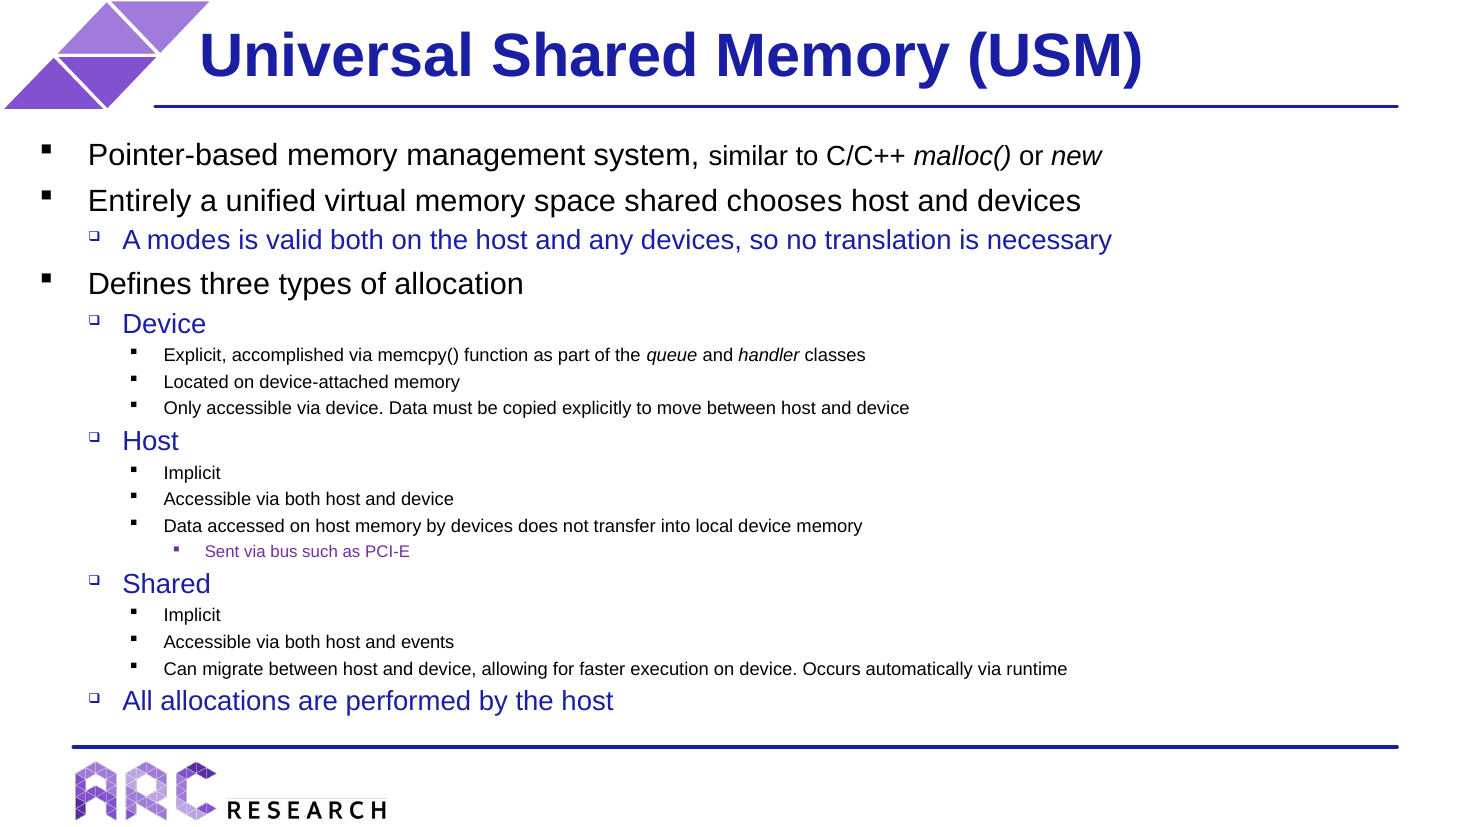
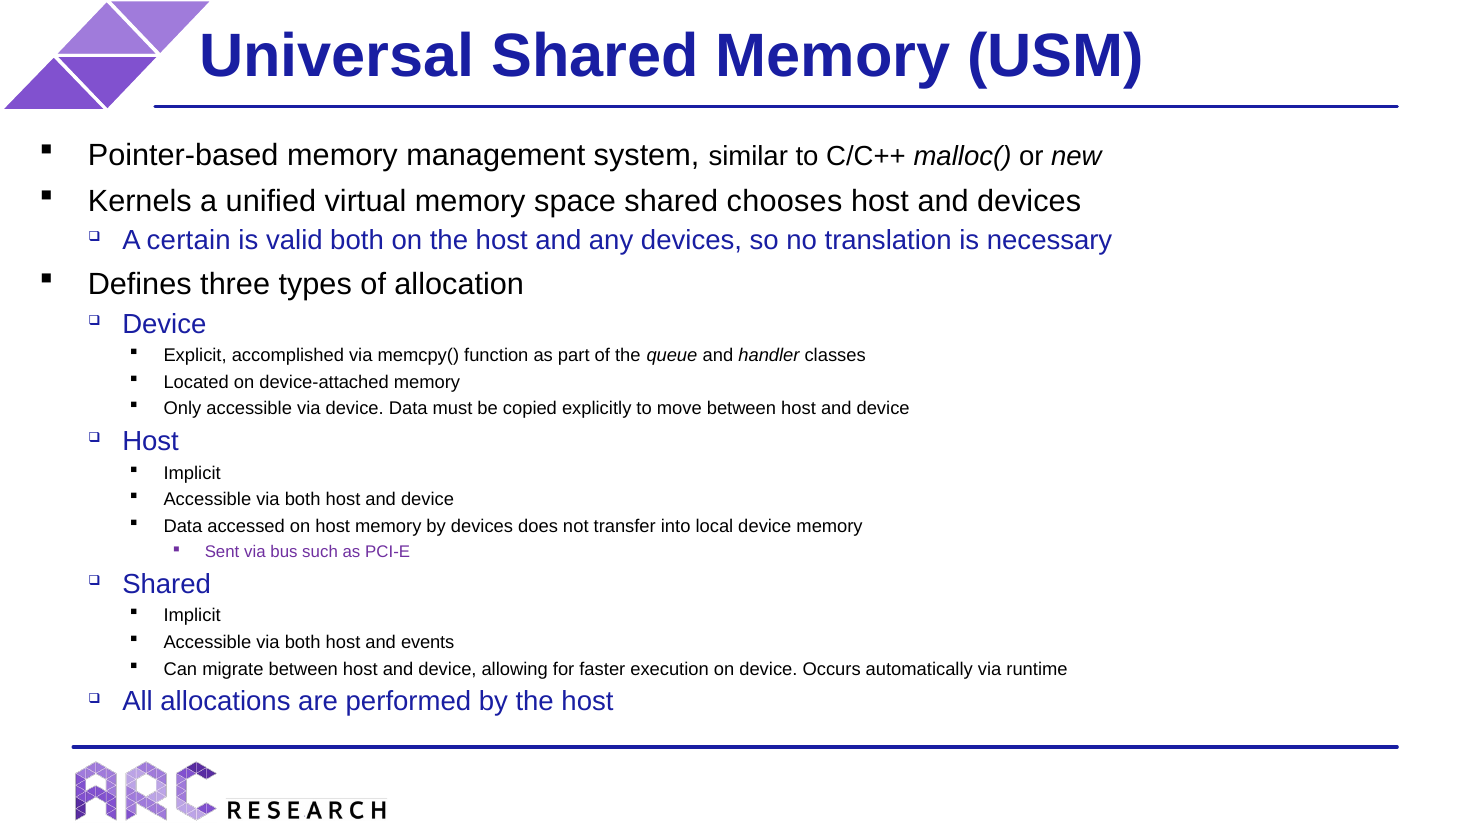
Entirely: Entirely -> Kernels (140, 201)
modes: modes -> certain (189, 240)
